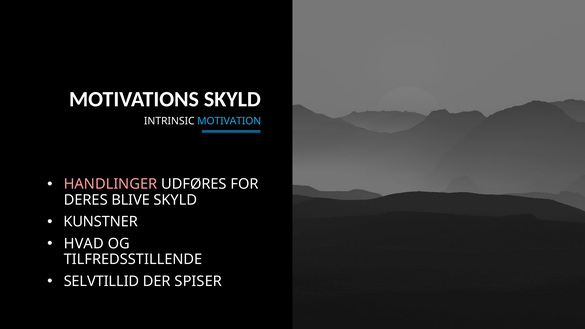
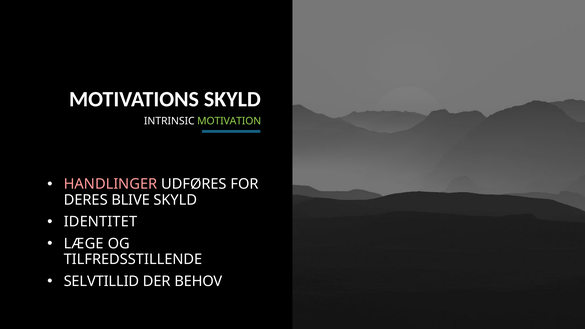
MOTIVATION colour: light blue -> light green (229, 121)
KUNSTNER: KUNSTNER -> IDENTITET (101, 222)
HVAD: HVAD -> LÆGE (84, 244)
SPISER: SPISER -> BEHOV (198, 281)
